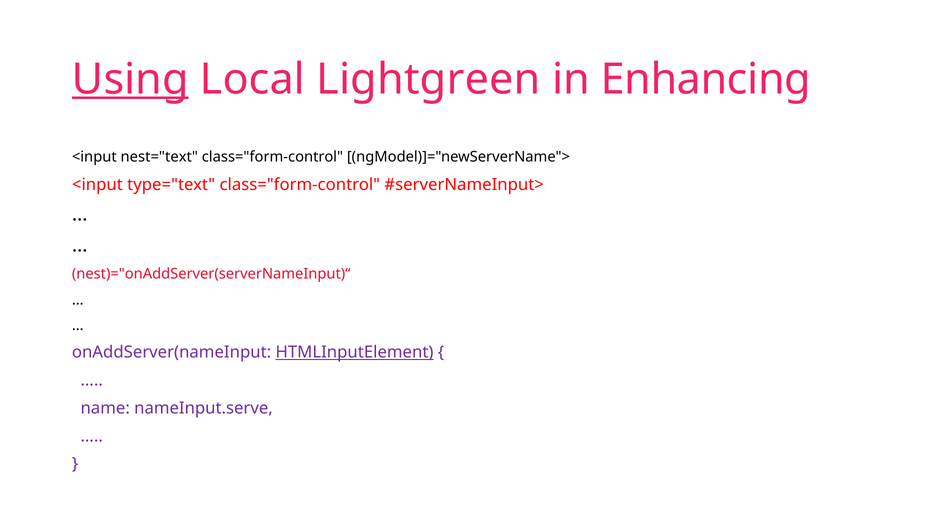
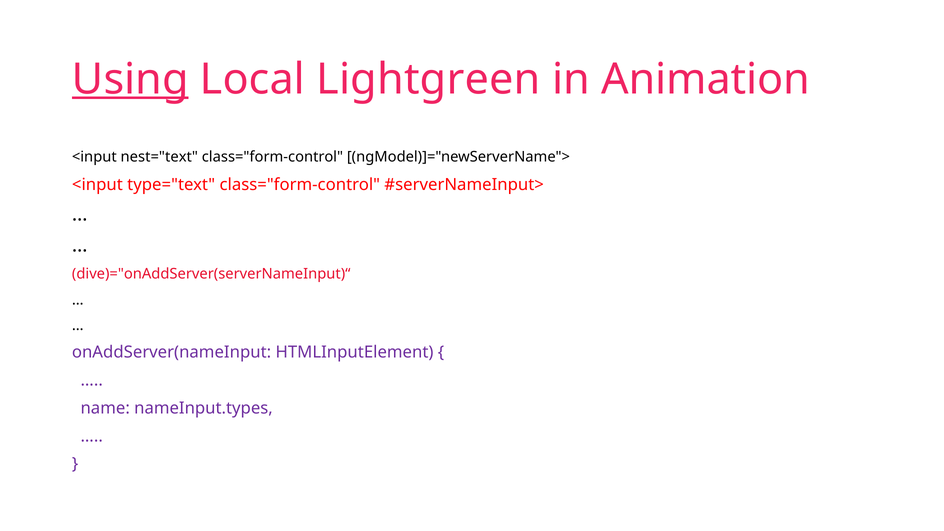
Enhancing: Enhancing -> Animation (706, 79)
nest)="onAddServer(serverNameInput)“: nest)="onAddServer(serverNameInput)“ -> dive)="onAddServer(serverNameInput)“ (211, 274)
HTMLInputElement underline: present -> none (354, 352)
nameInput.serve: nameInput.serve -> nameInput.types (204, 408)
